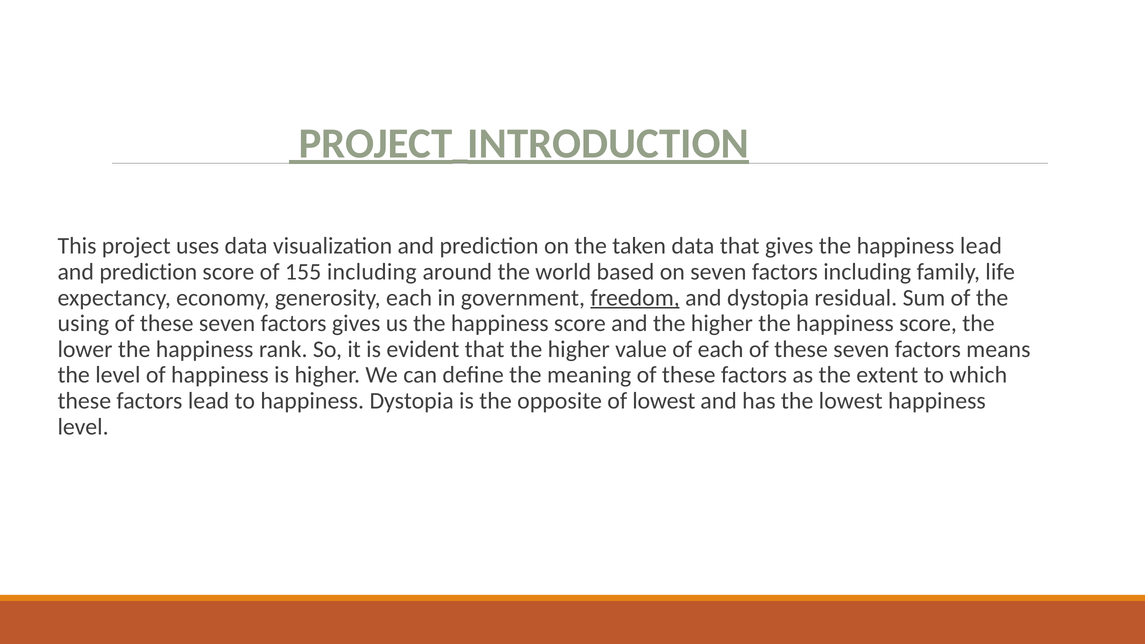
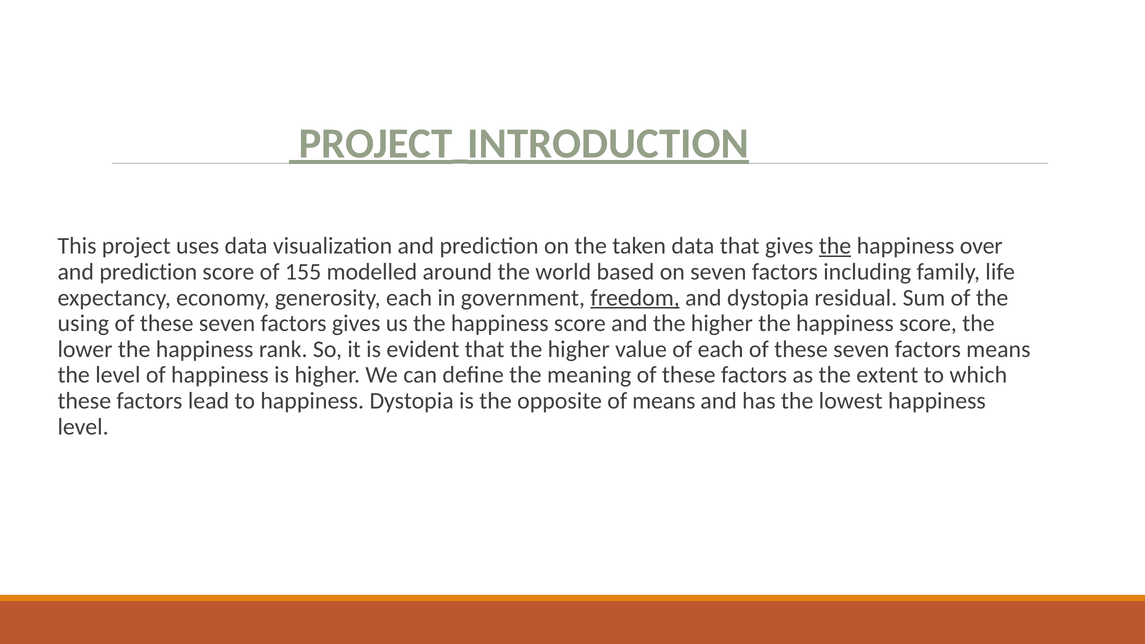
the underline: none -> present (835, 246)
happiness lead: lead -> over (981, 246)
155 including: including -> modelled (372, 272)
of lowest: lowest -> means (664, 401)
